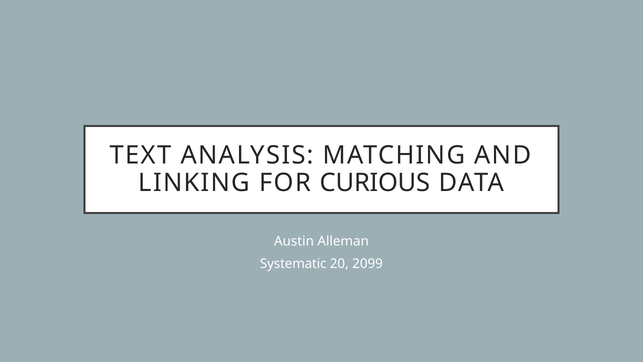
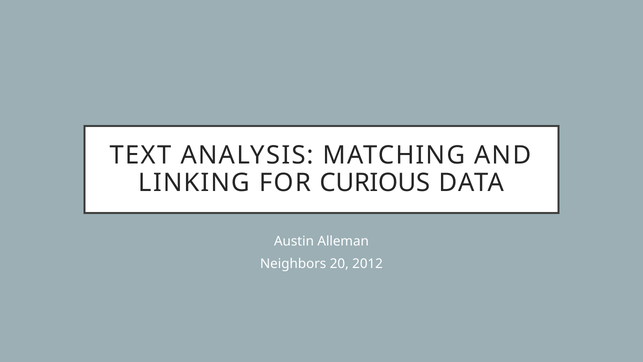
Systematic: Systematic -> Neighbors (293, 264)
2099: 2099 -> 2012 (368, 264)
